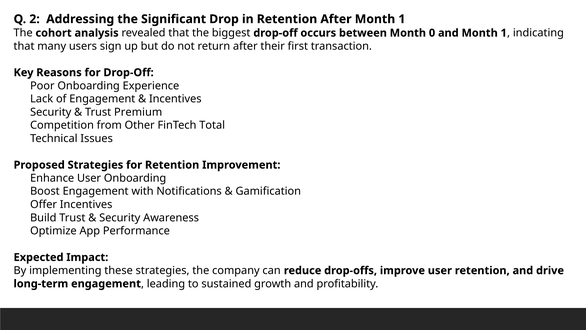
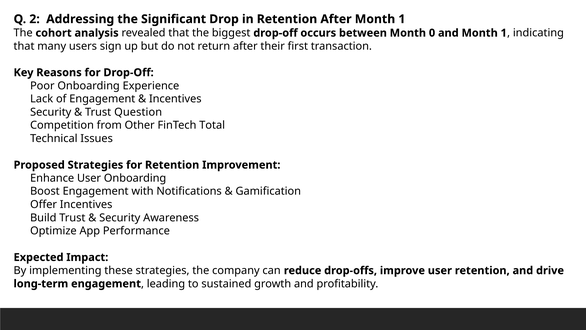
Premium: Premium -> Question (138, 112)
